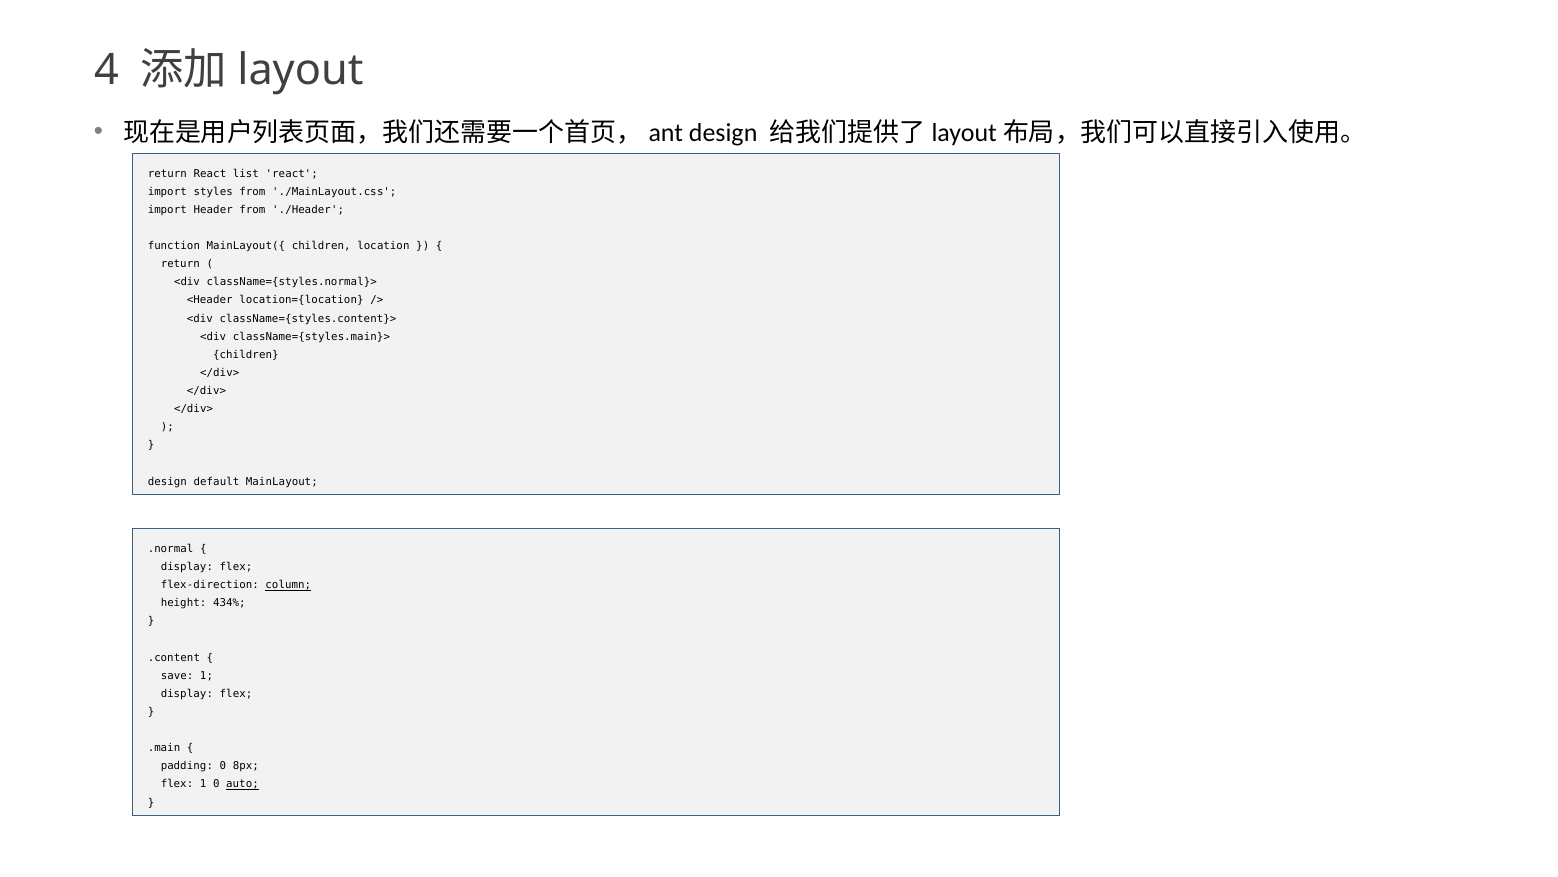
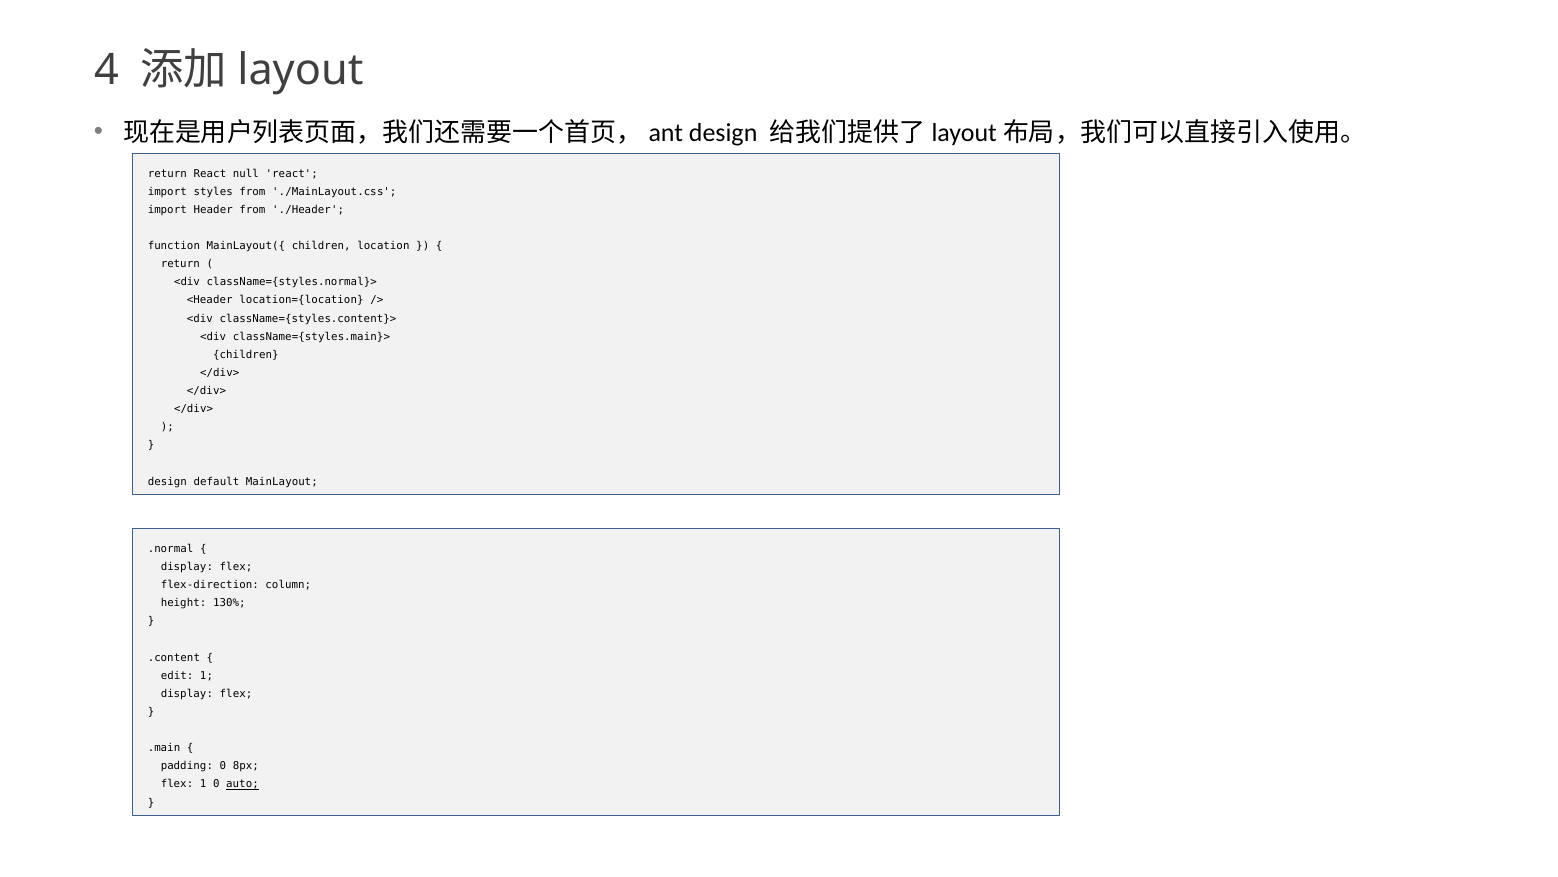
list: list -> null (246, 174)
column underline: present -> none (288, 585)
434%: 434% -> 130% (229, 603)
save: save -> edit (177, 675)
